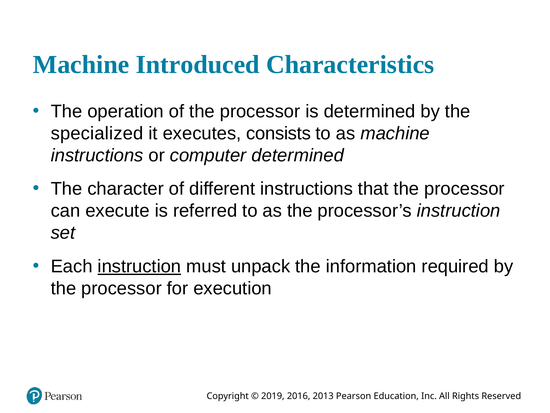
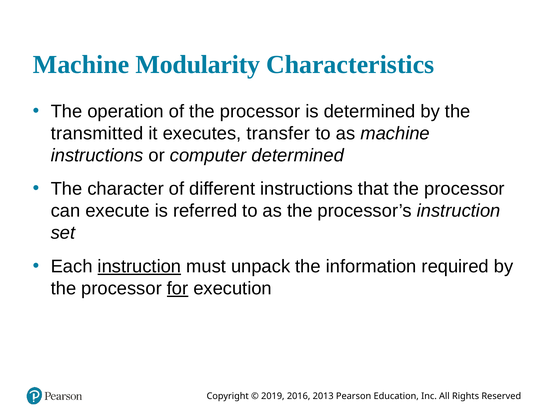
Introduced: Introduced -> Modularity (198, 65)
specialized: specialized -> transmitted (97, 133)
consists: consists -> transfer (278, 133)
for underline: none -> present (178, 288)
